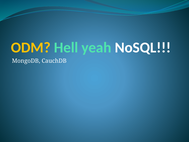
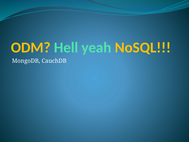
NoSQL colour: white -> yellow (143, 47)
